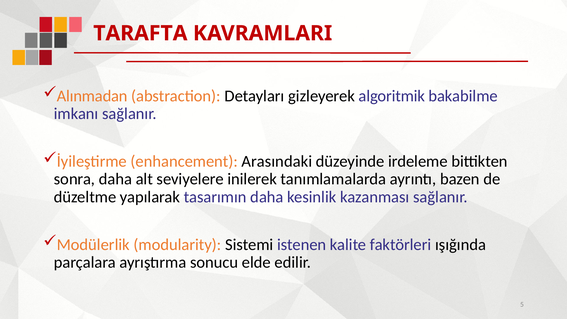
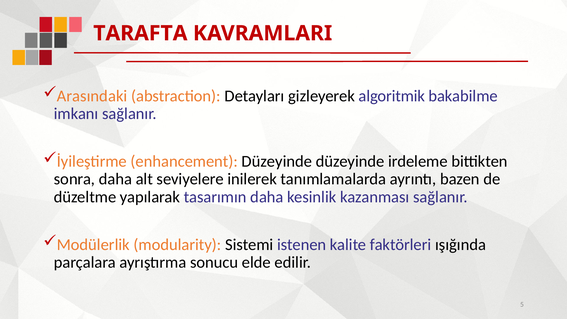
Alınmadan: Alınmadan -> Arasındaki (92, 96)
enhancement Arasındaki: Arasındaki -> Düzeyinde (277, 161)
